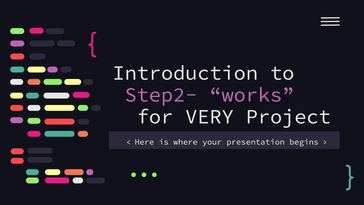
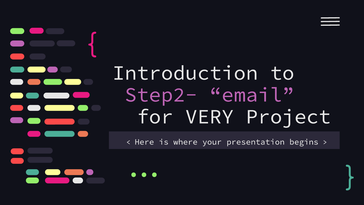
works: works -> email (252, 95)
